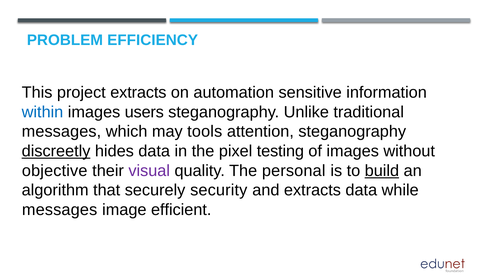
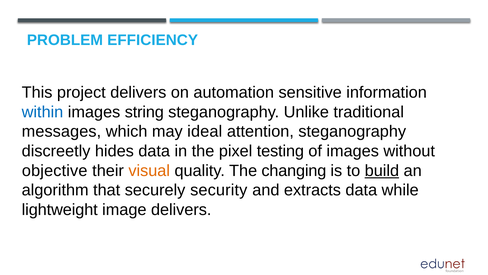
project extracts: extracts -> delivers (138, 92)
users: users -> string (144, 112)
tools: tools -> ideal (205, 131)
discreetly underline: present -> none (56, 151)
visual colour: purple -> orange (149, 170)
personal: personal -> changing (294, 170)
messages: messages -> lightweight (60, 209)
image efficient: efficient -> delivers (181, 209)
